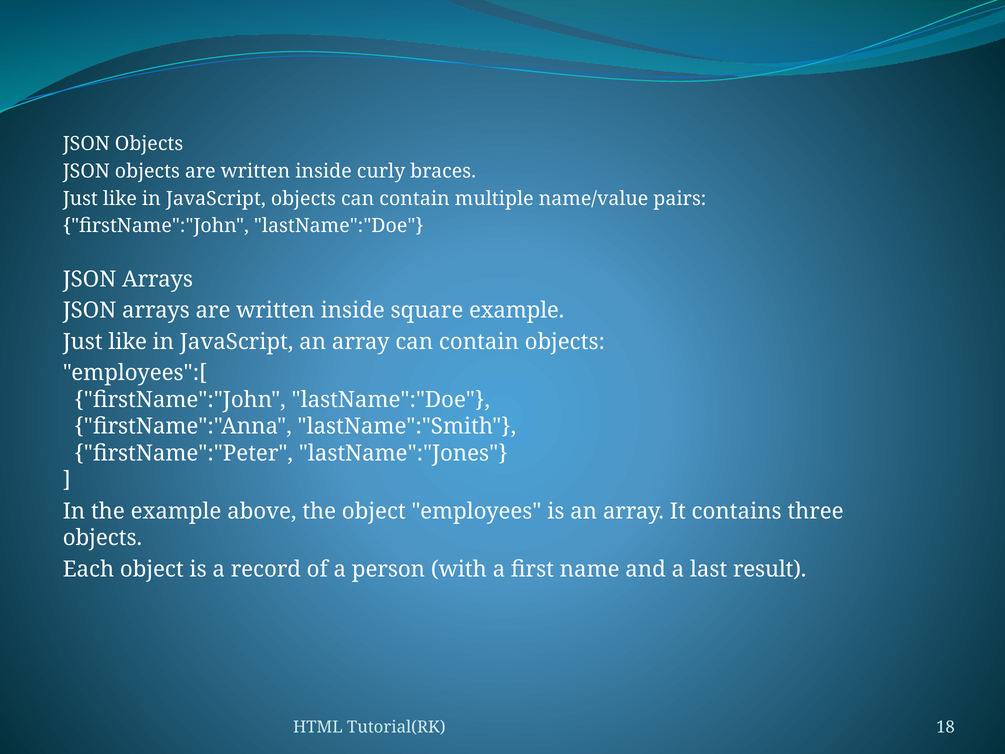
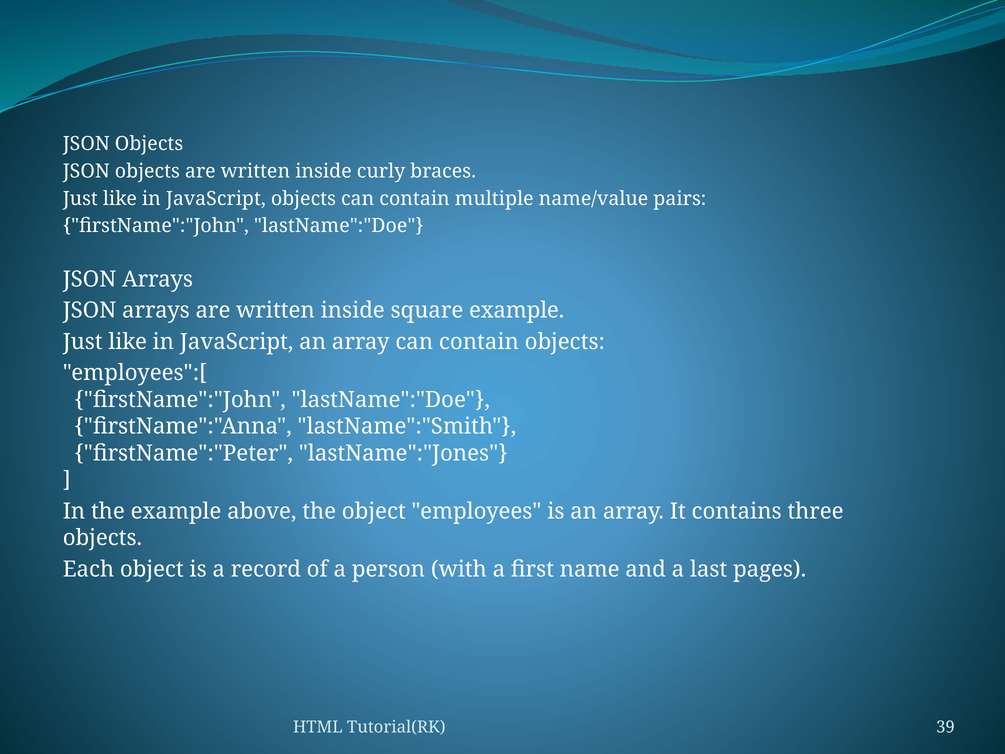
result: result -> pages (770, 569)
18: 18 -> 39 (945, 727)
